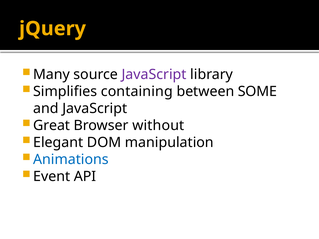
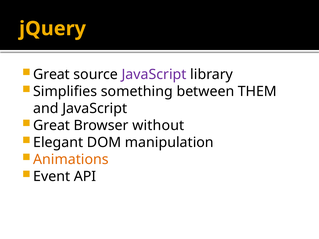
Many: Many -> Great (52, 75)
containing: containing -> something (137, 92)
SOME: SOME -> THEM (257, 92)
Animations colour: blue -> orange (71, 160)
